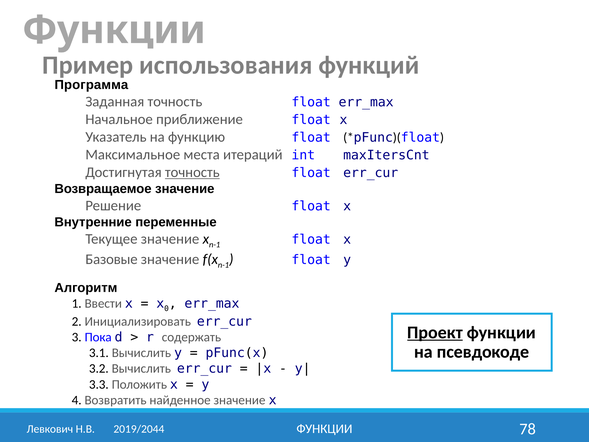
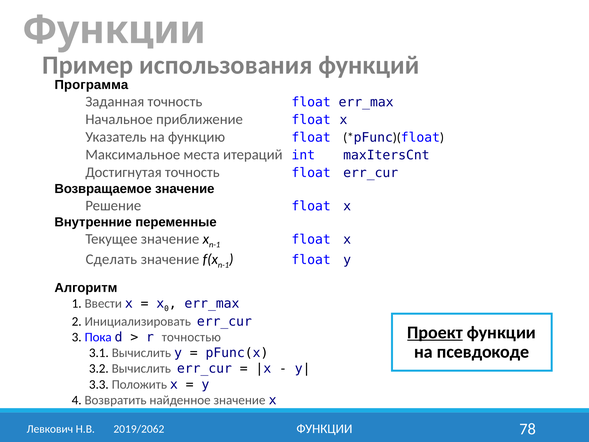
точность underline: present -> none (192, 172)
Базовые: Базовые -> Сделать (111, 259)
содержать: содержать -> точностью (191, 337)
2019/2044: 2019/2044 -> 2019/2062 (139, 429)
